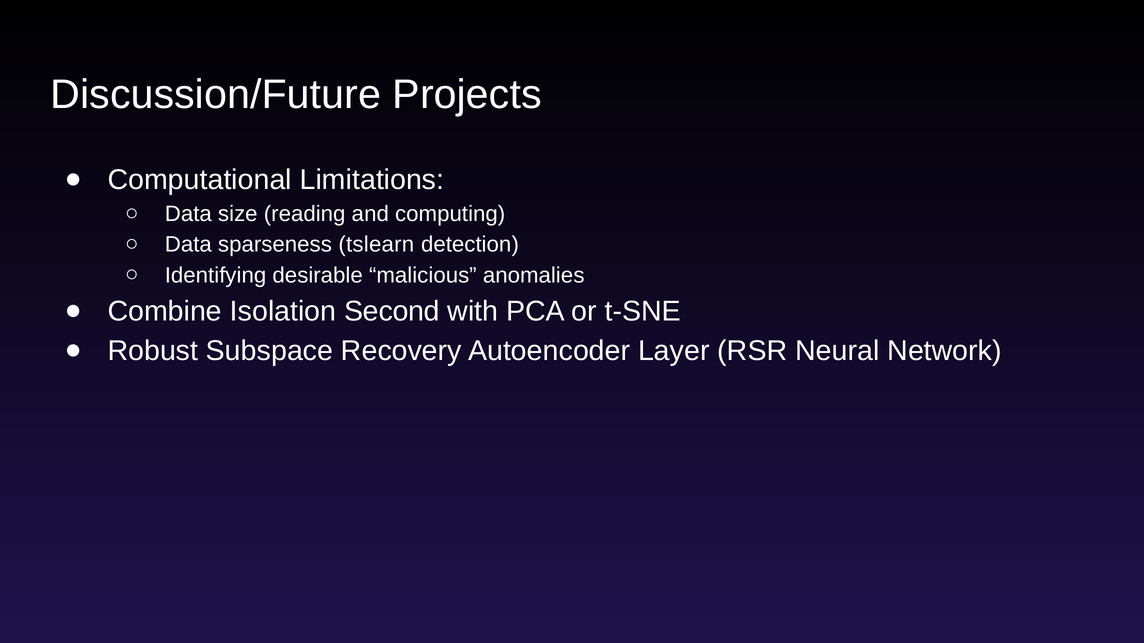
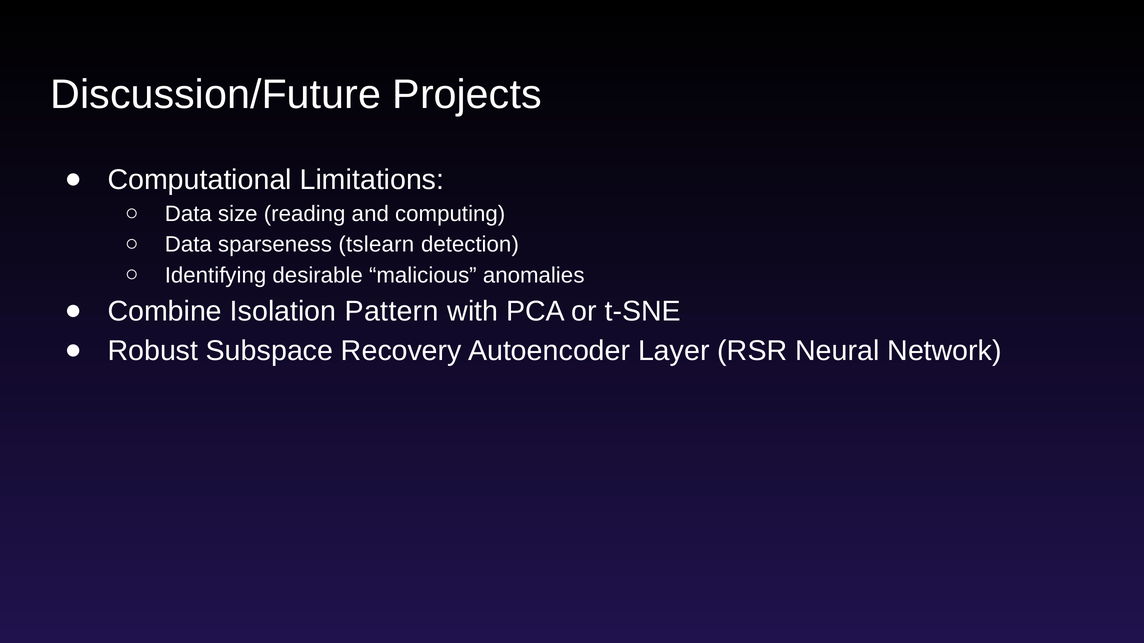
Second: Second -> Pattern (392, 312)
